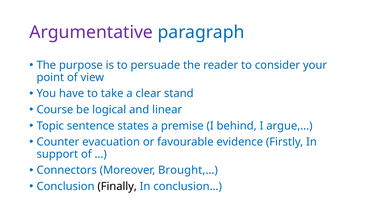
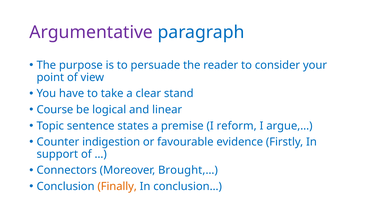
behind: behind -> reform (237, 126)
evacuation: evacuation -> indigestion (111, 142)
Finally colour: black -> orange (117, 186)
